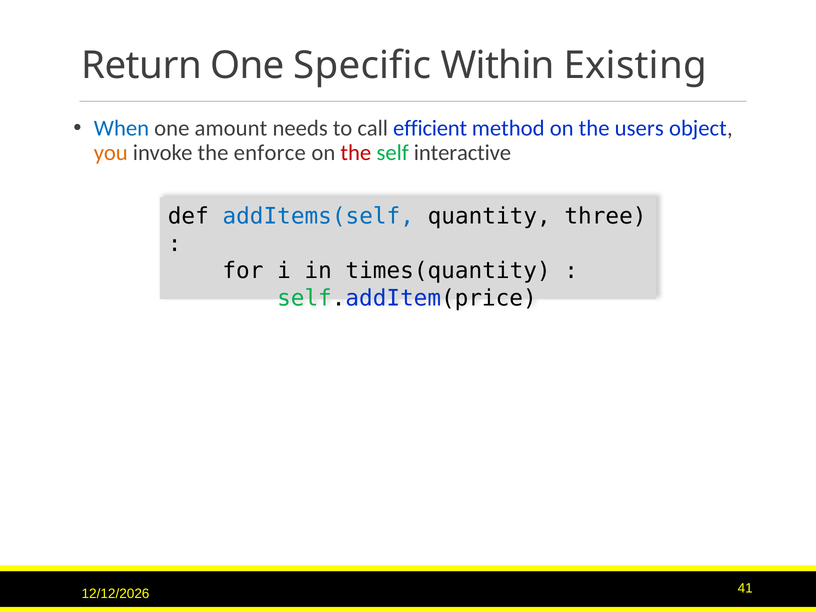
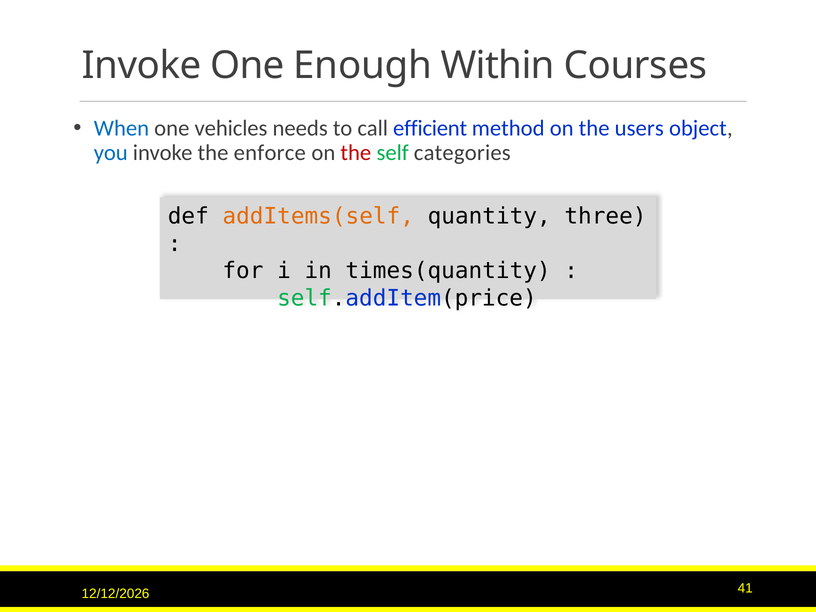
Return: Return -> Invoke (142, 66)
Specific: Specific -> Enough (363, 66)
Existing: Existing -> Courses (635, 66)
amount: amount -> vehicles (231, 128)
you colour: orange -> blue (111, 153)
interactive: interactive -> categories (462, 153)
addItems(self colour: blue -> orange (318, 216)
